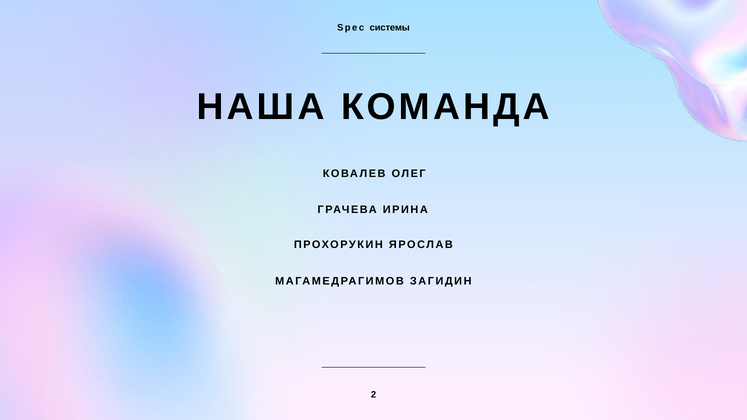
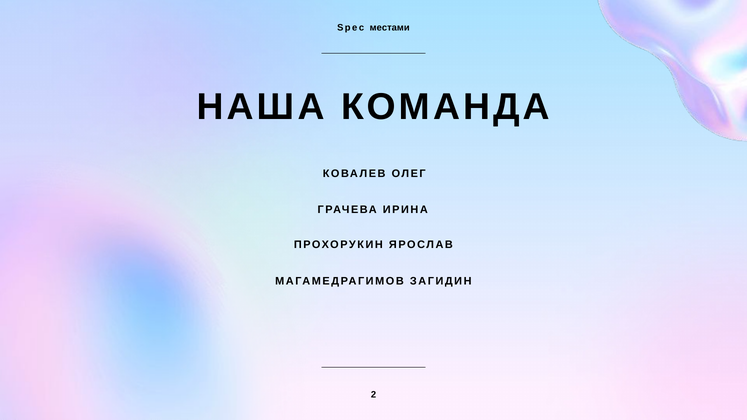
системы: системы -> местами (390, 28)
